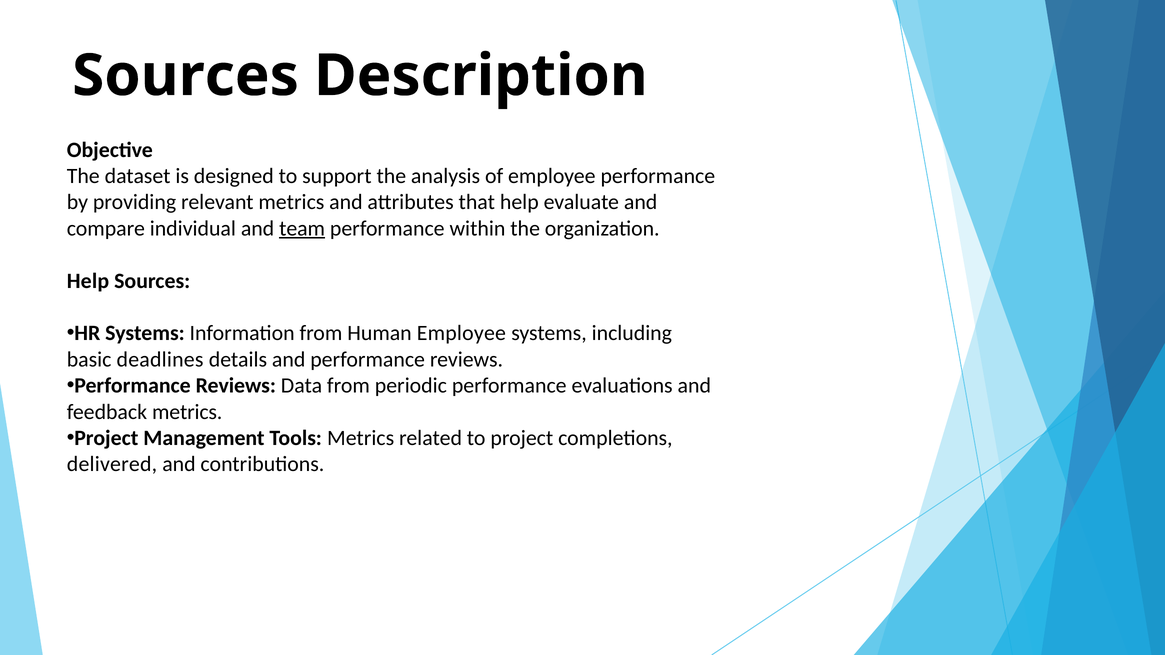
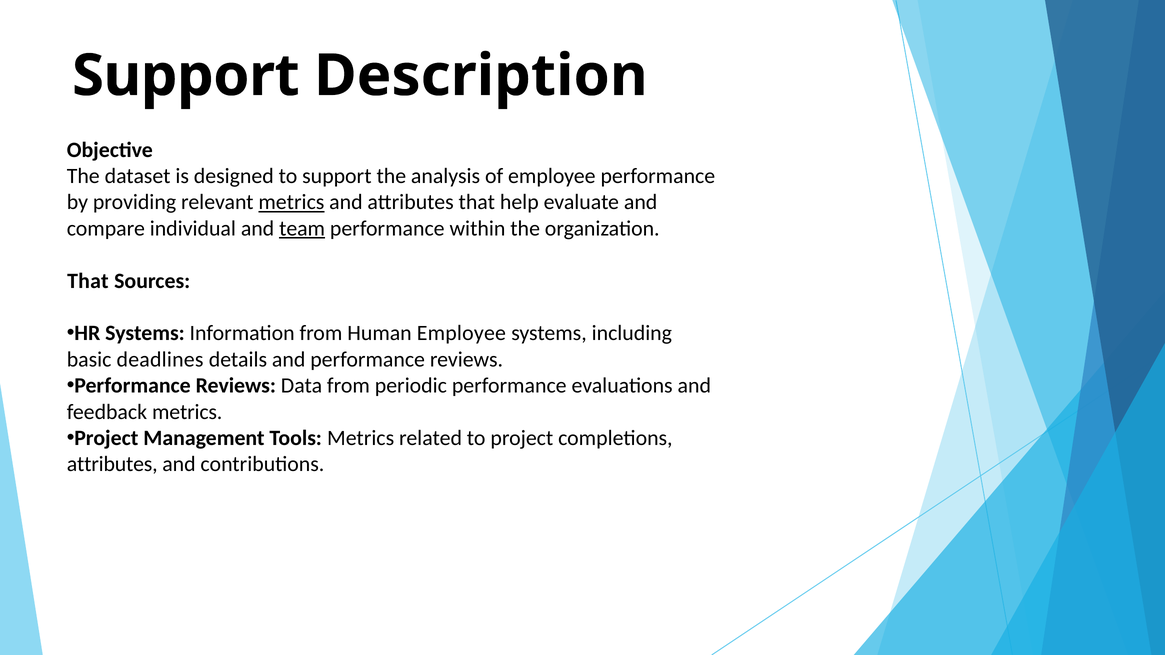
Sources: Sources -> Support (186, 76)
metrics underline: none -> present (291, 202)
Help: Help -> That (88, 281)
delivered: delivered -> attributes (112, 465)
